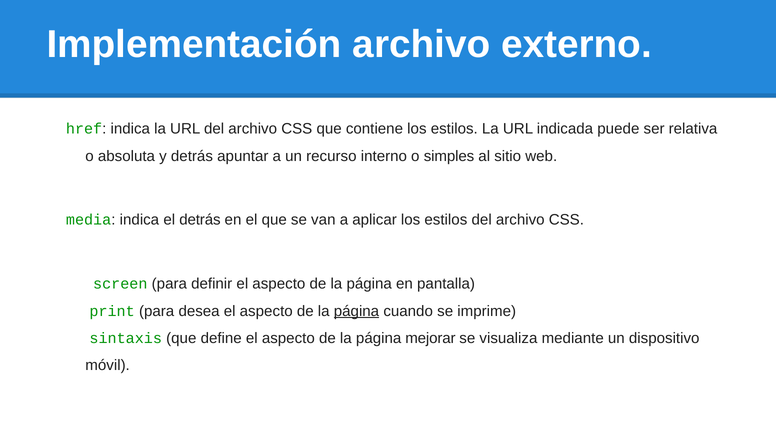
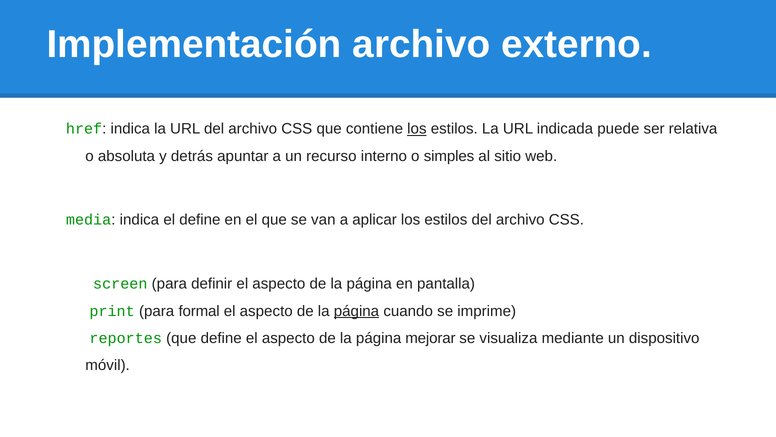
los underline: none -> present (417, 129)
el detrás: detrás -> define (200, 220)
desea: desea -> formal (199, 311)
sintaxis: sintaxis -> reportes (126, 338)
